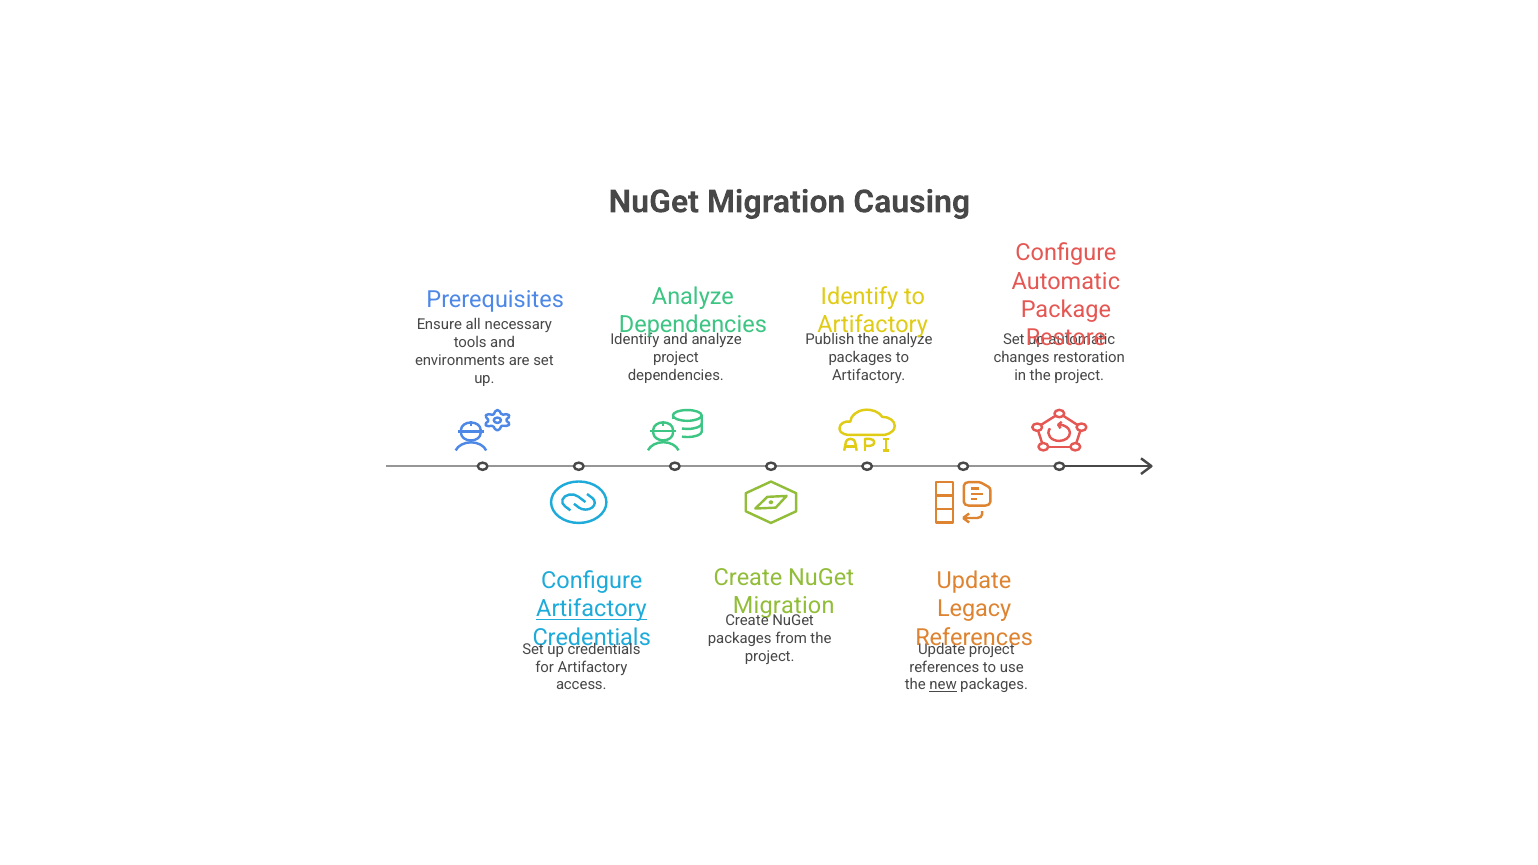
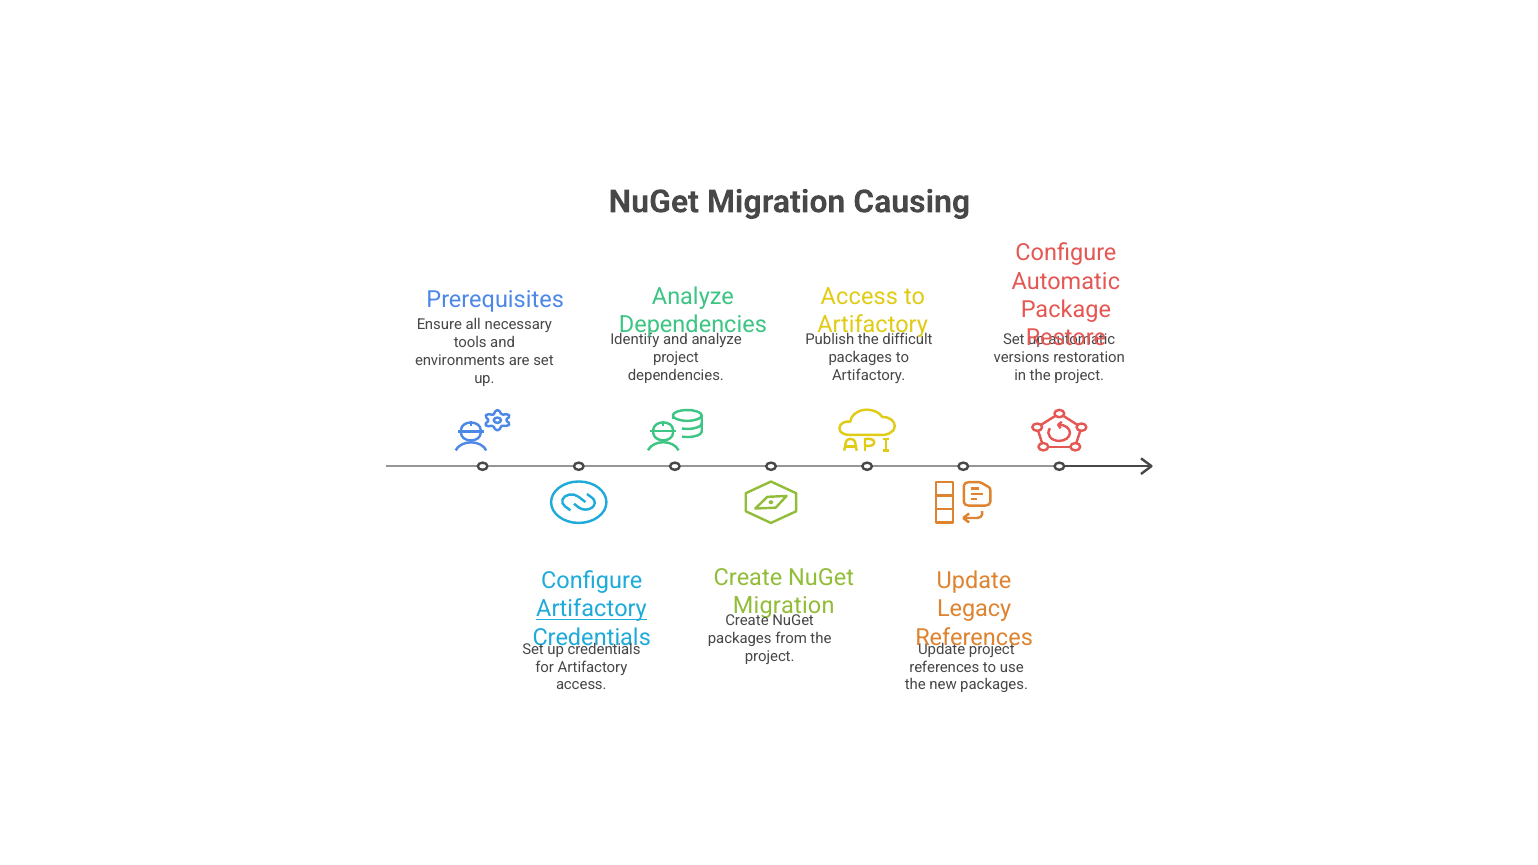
Identify: Identify -> Access (859, 296)
the analyze: analyze -> difficult (907, 339)
changes: changes -> versions (1022, 357)
new underline: present -> none (943, 685)
